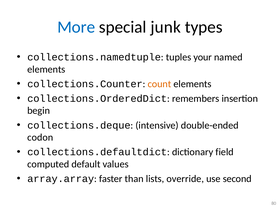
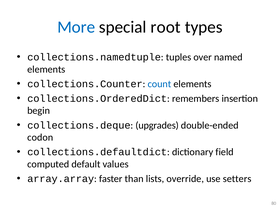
junk: junk -> root (166, 27)
your: your -> over (203, 57)
count colour: orange -> blue (159, 84)
intensive: intensive -> upgrades (157, 125)
second: second -> setters (237, 179)
